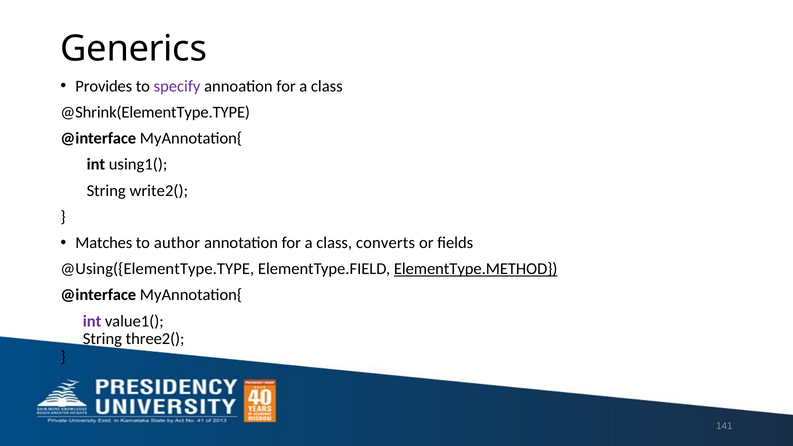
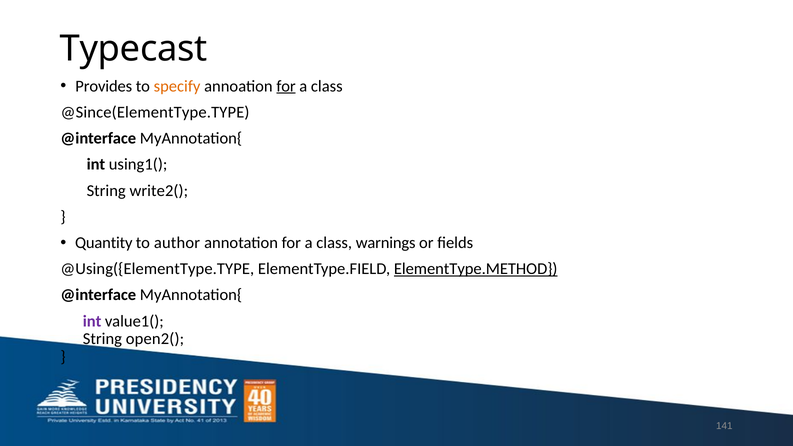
Generics: Generics -> Typecast (134, 49)
specify colour: purple -> orange (177, 86)
for underline: none -> present (286, 86)
@Shrink(ElementType.TYPE: @Shrink(ElementType.TYPE -> @Since(ElementType.TYPE (155, 112)
Matches: Matches -> Quantity (104, 243)
converts: converts -> warnings (386, 243)
three2(: three2( -> open2( (155, 339)
